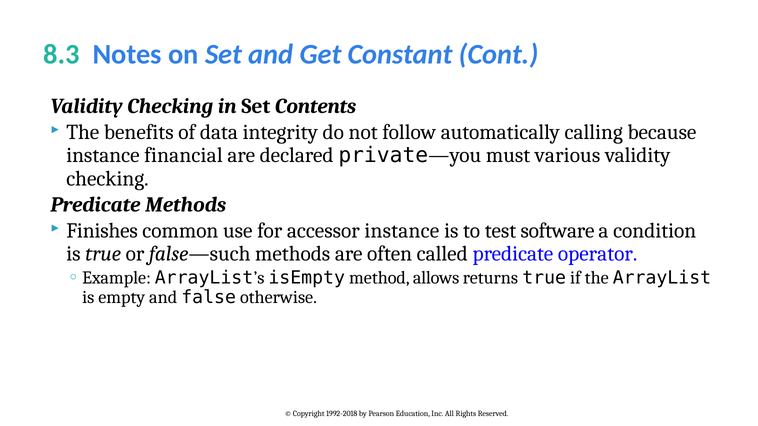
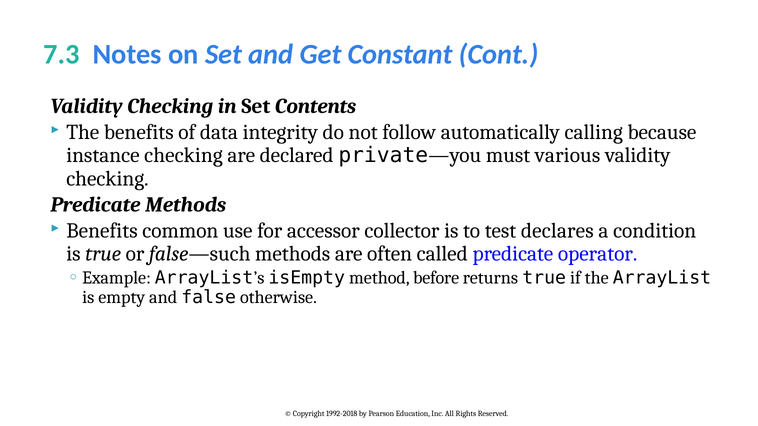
8.3: 8.3 -> 7.3 (62, 55)
instance financial: financial -> checking (183, 156)
Finishes: Finishes -> Benefits (102, 231)
accessor instance: instance -> collector (402, 231)
software: software -> declares (557, 231)
allows: allows -> before (436, 278)
